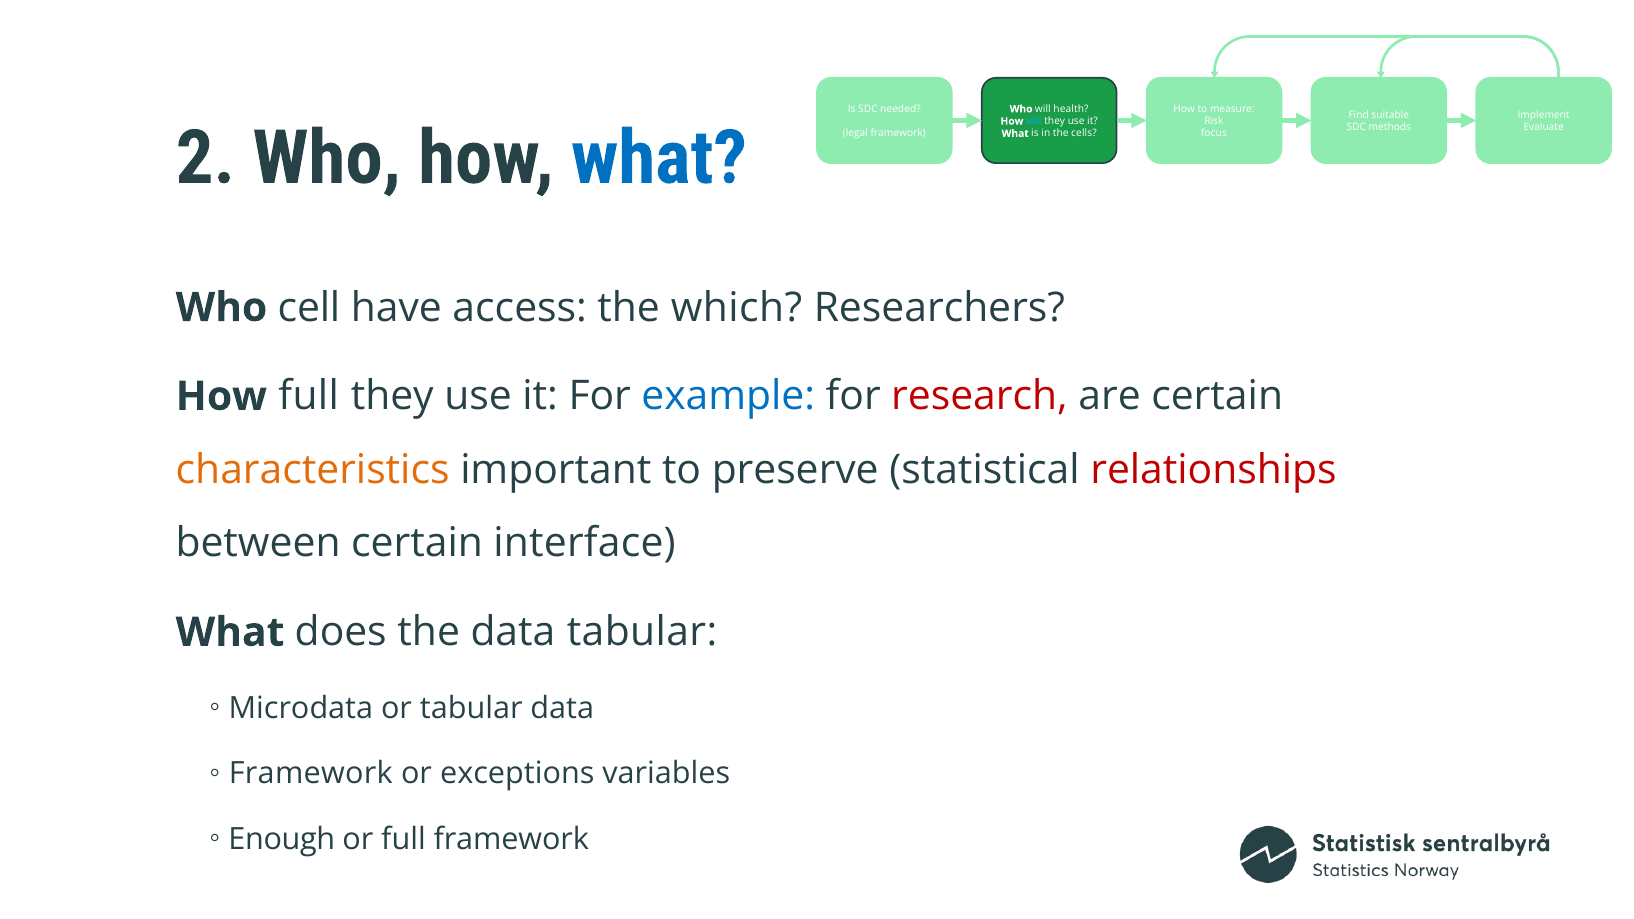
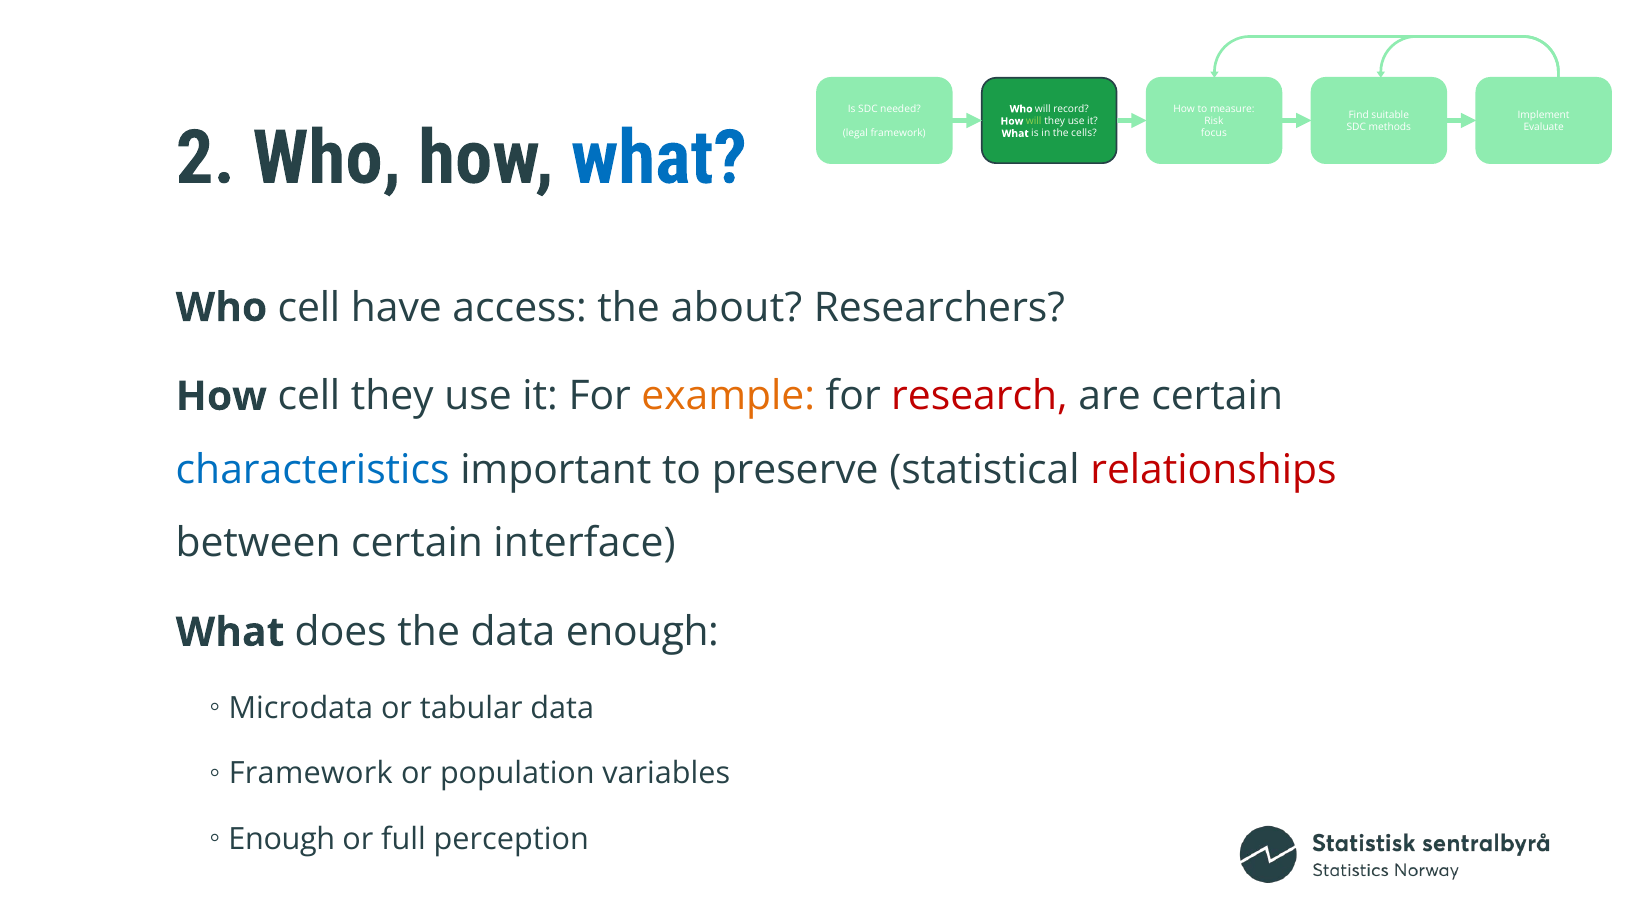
health: health -> record (1071, 109)
will colour: light blue -> light green (1034, 121)
which: which -> about (737, 308)
How full: full -> cell (309, 396)
example colour: blue -> orange (728, 396)
characteristics colour: orange -> blue (313, 470)
data tabular: tabular -> enough (642, 632)
exceptions: exceptions -> population (517, 774)
full framework: framework -> perception (511, 839)
